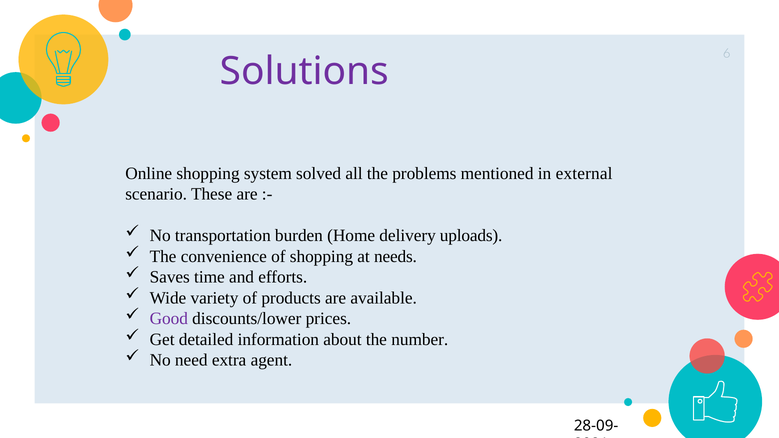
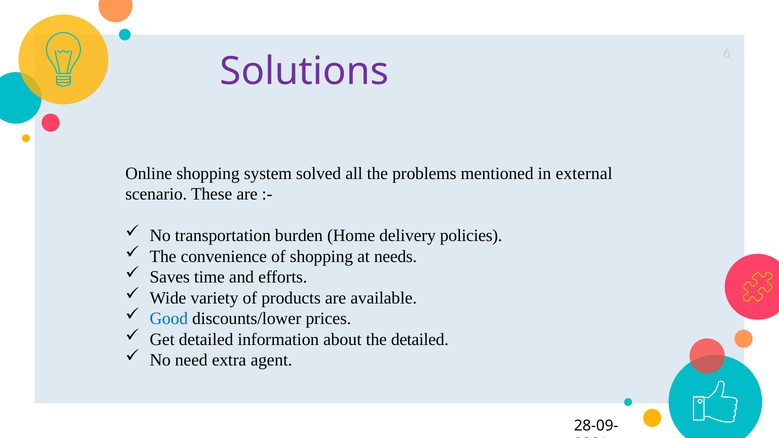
uploads: uploads -> policies (471, 236)
Good colour: purple -> blue (169, 319)
the number: number -> detailed (420, 340)
